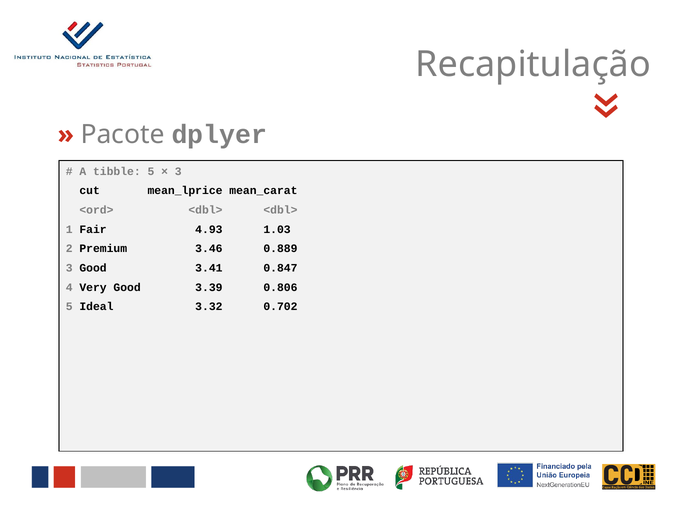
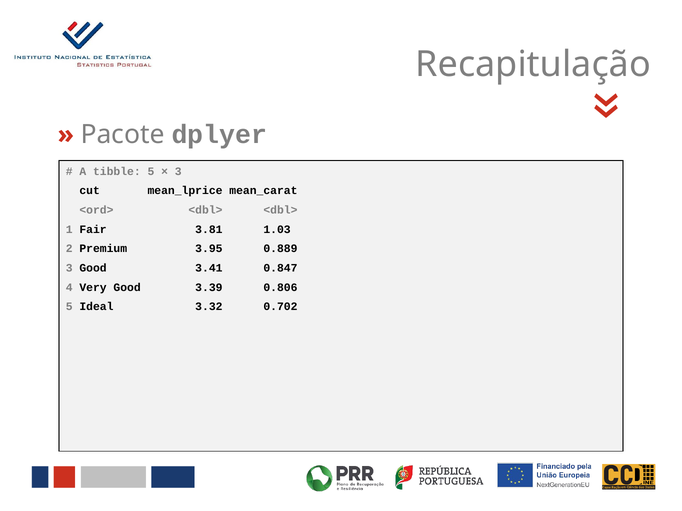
4.93: 4.93 -> 3.81 (209, 230)
3.46: 3.46 -> 3.95 (209, 249)
